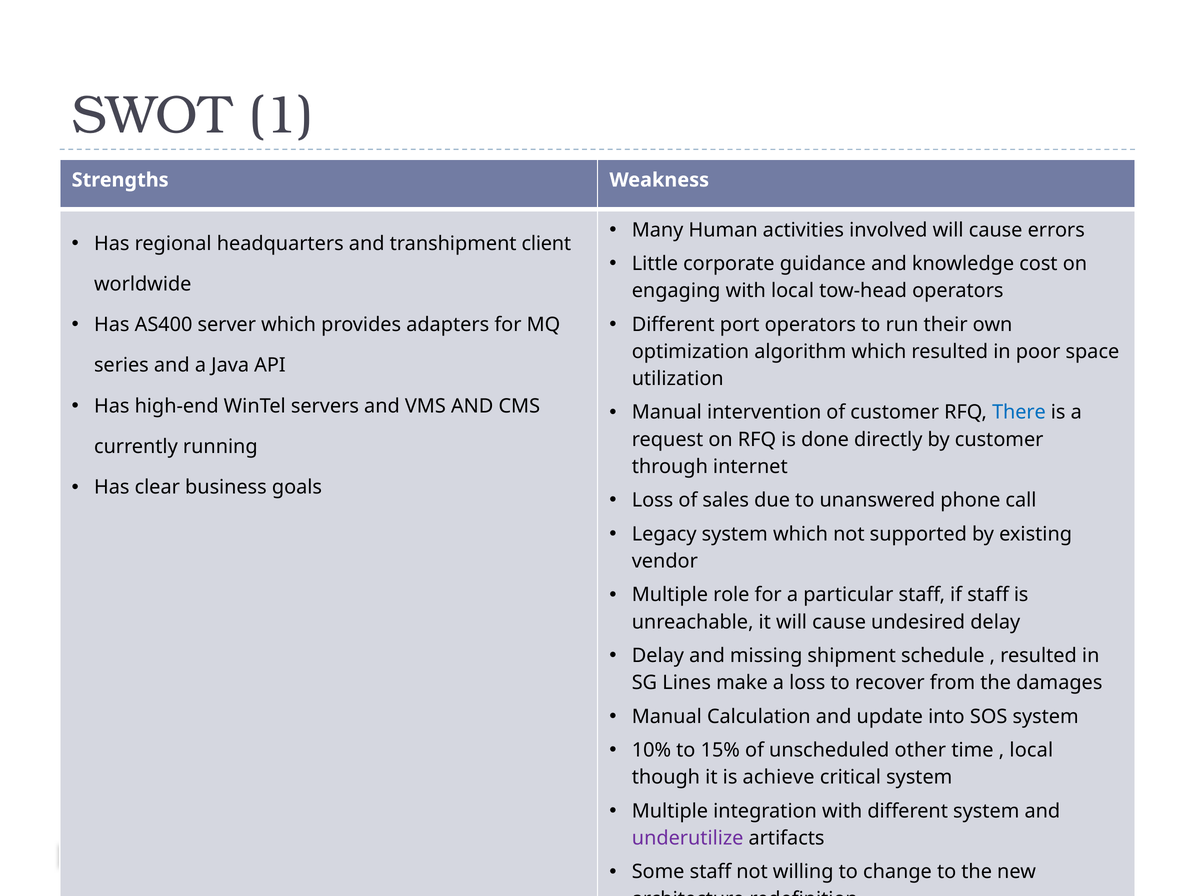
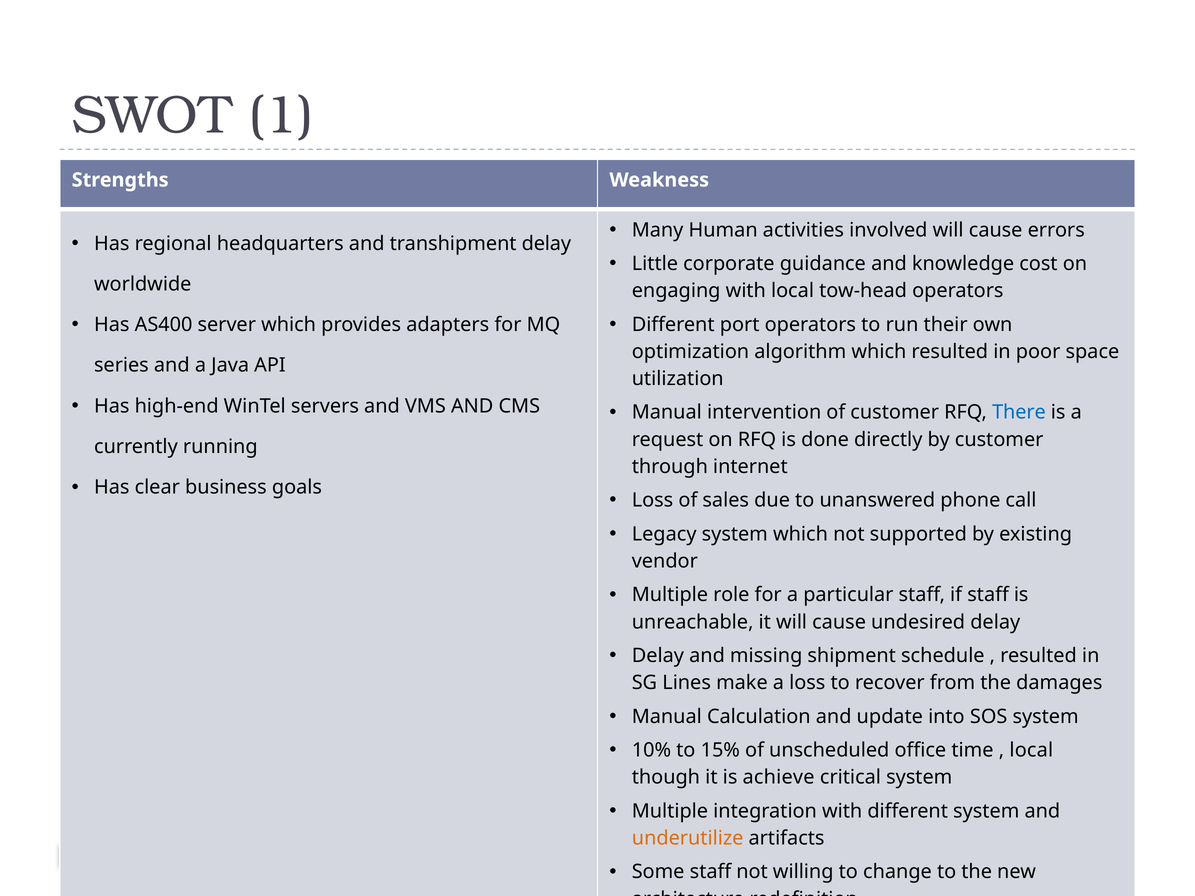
transhipment client: client -> delay (546, 244)
other: other -> office (920, 750)
underutilize colour: purple -> orange (688, 838)
